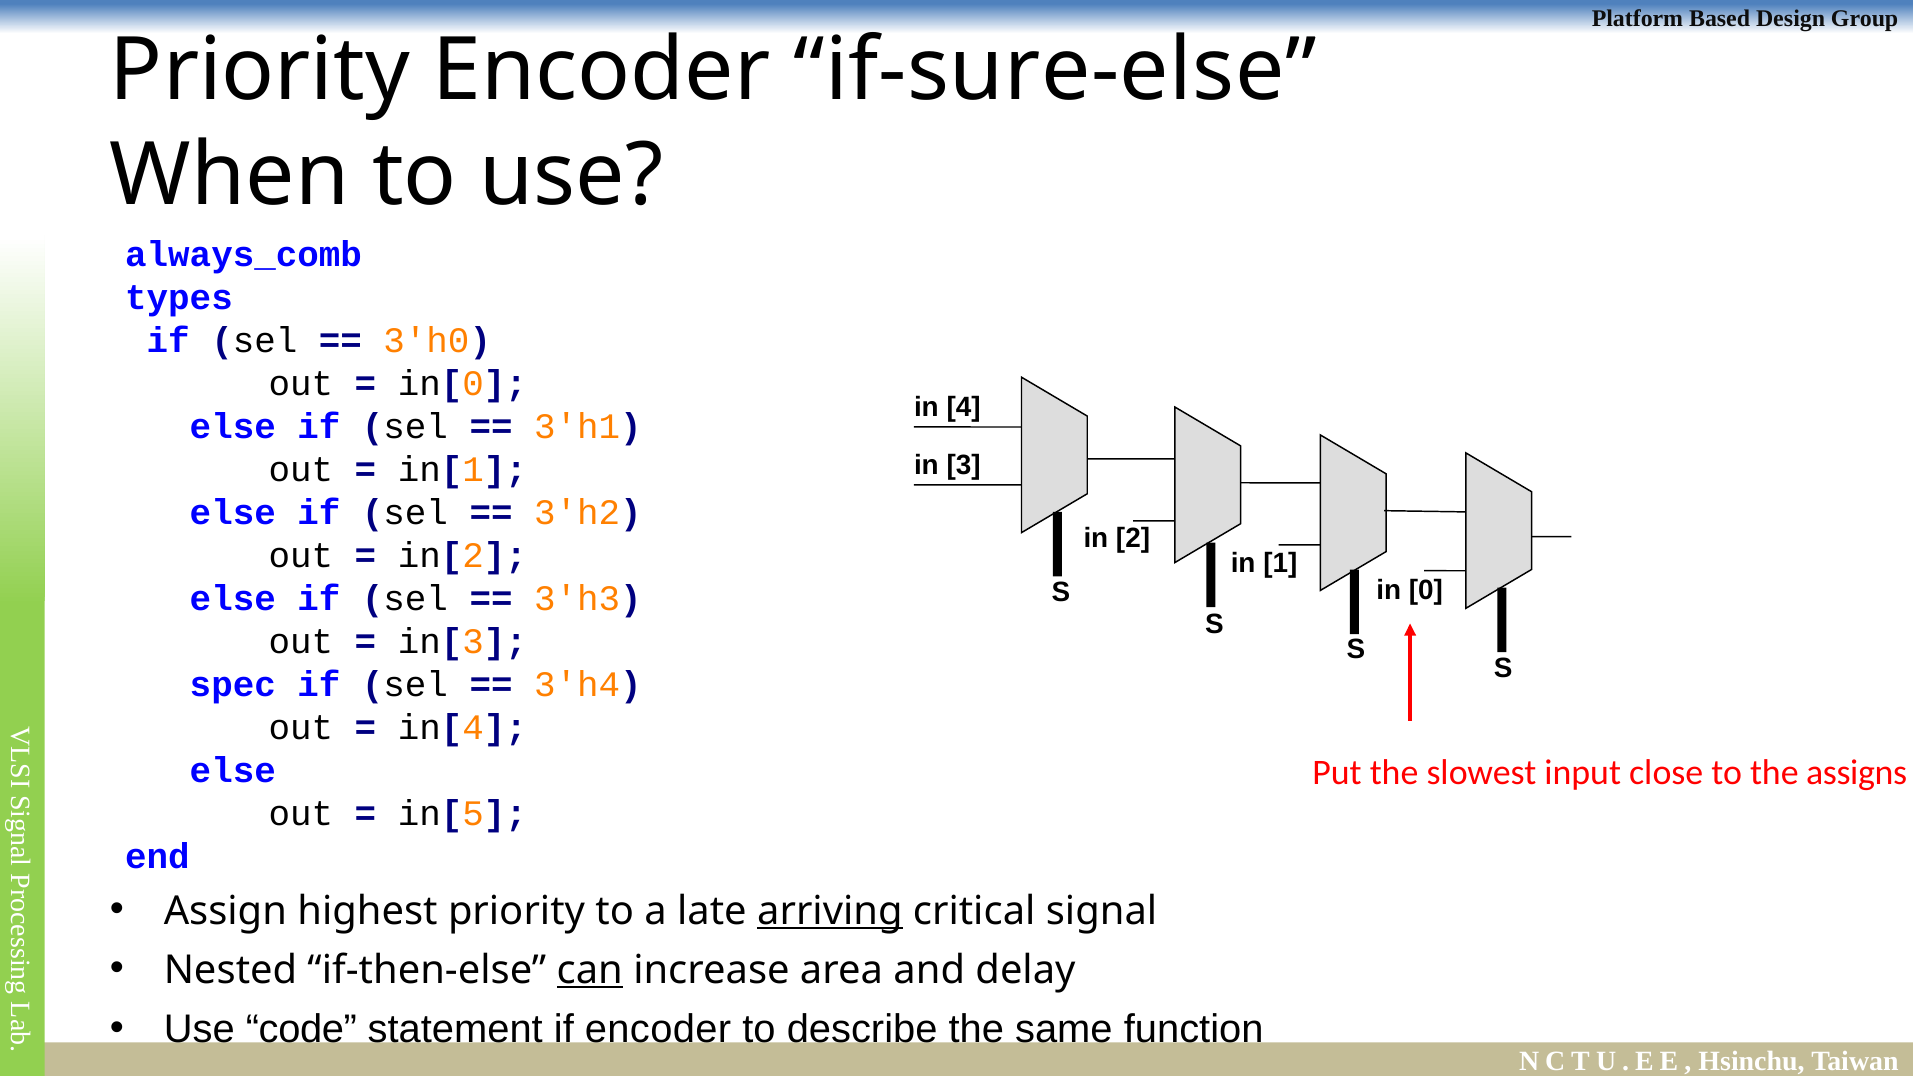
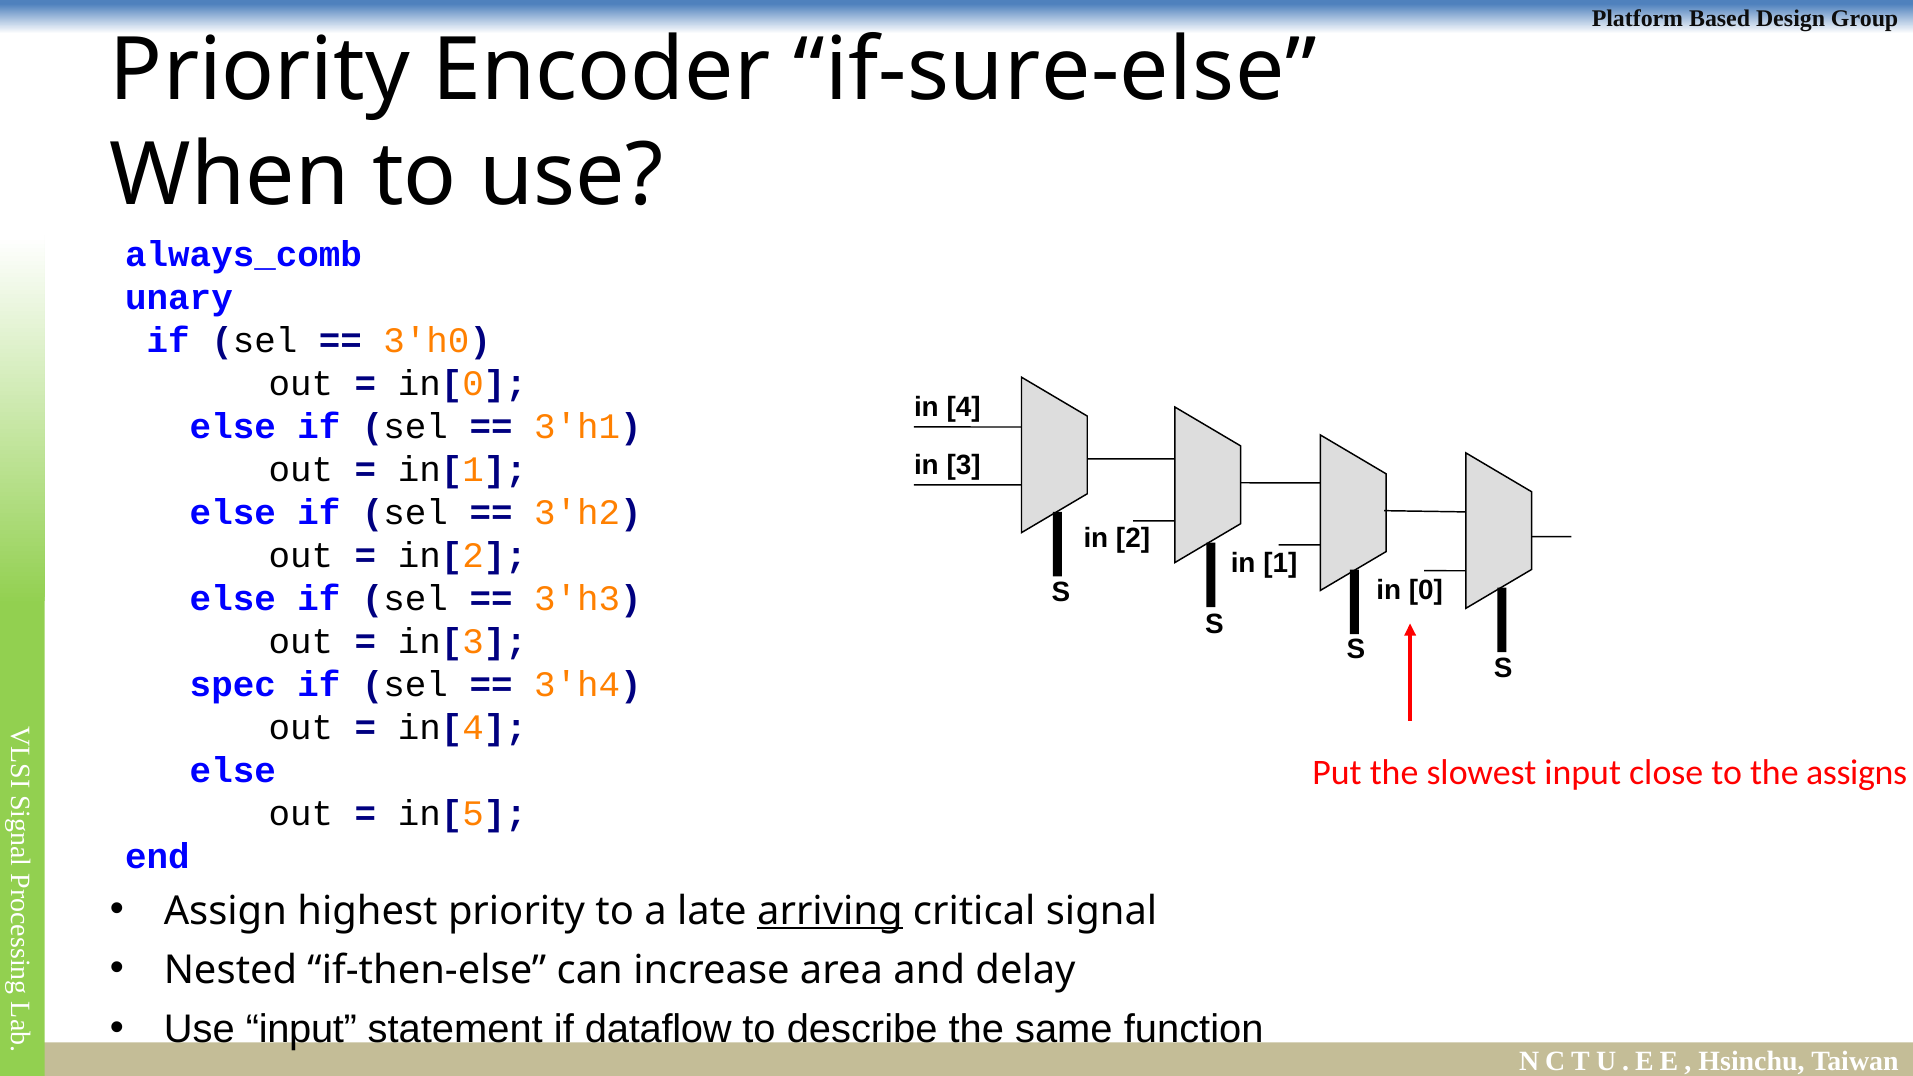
types: types -> unary (179, 297)
can underline: present -> none (590, 970)
Use code: code -> input (301, 1029)
if encoder: encoder -> dataflow (658, 1029)
